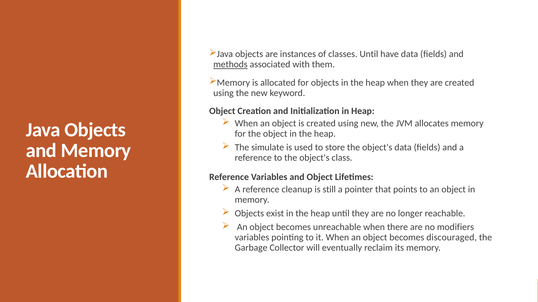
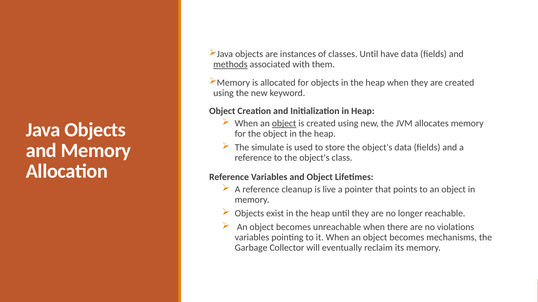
object underline: none -> present (284, 124)
still: still -> live (329, 190)
modifiers: modifiers -> violations (456, 228)
discouraged: discouraged -> mechanisms (452, 238)
